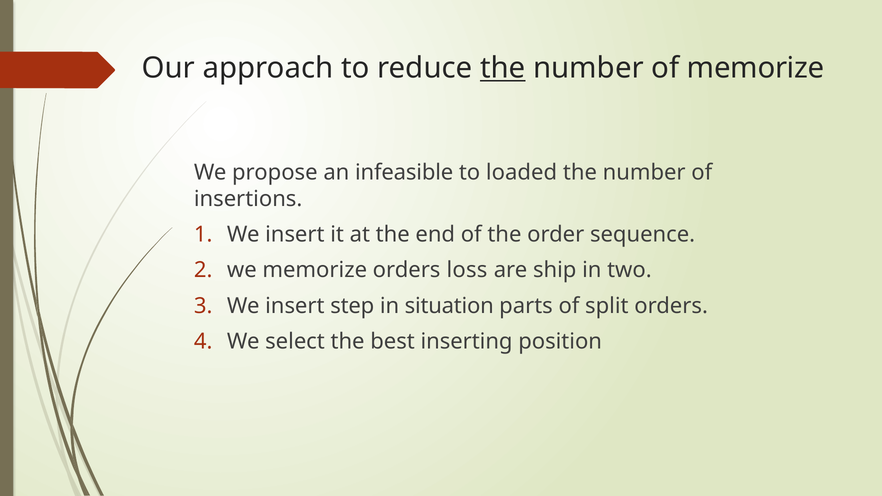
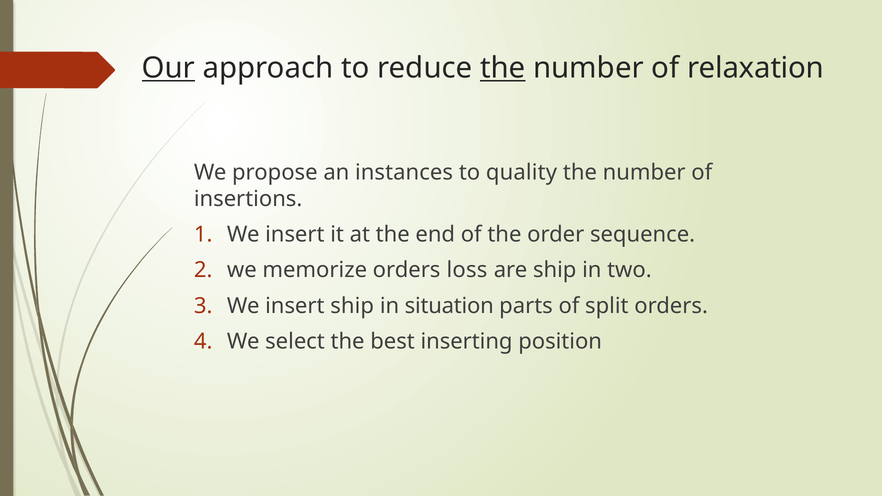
Our underline: none -> present (168, 68)
of memorize: memorize -> relaxation (756, 68)
infeasible: infeasible -> instances (404, 172)
loaded: loaded -> quality (521, 172)
insert step: step -> ship (352, 306)
